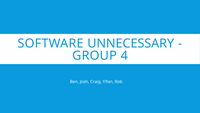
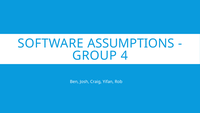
UNNECESSARY: UNNECESSARY -> ASSUMPTIONS (131, 43)
